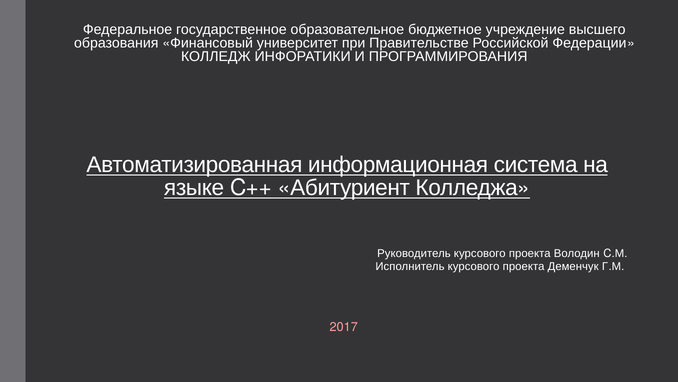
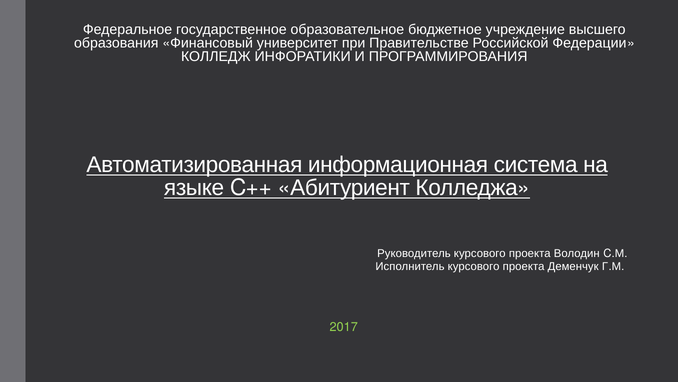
2017 colour: pink -> light green (344, 327)
